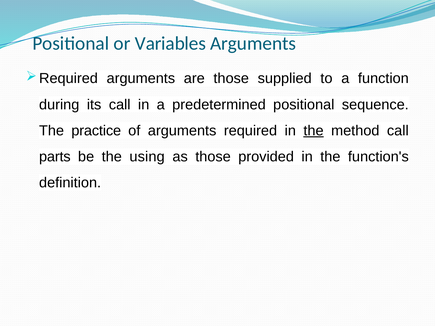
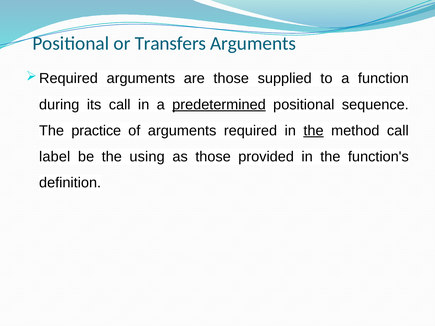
Variables: Variables -> Transfers (170, 43)
predetermined underline: none -> present (219, 105)
parts: parts -> label (55, 157)
